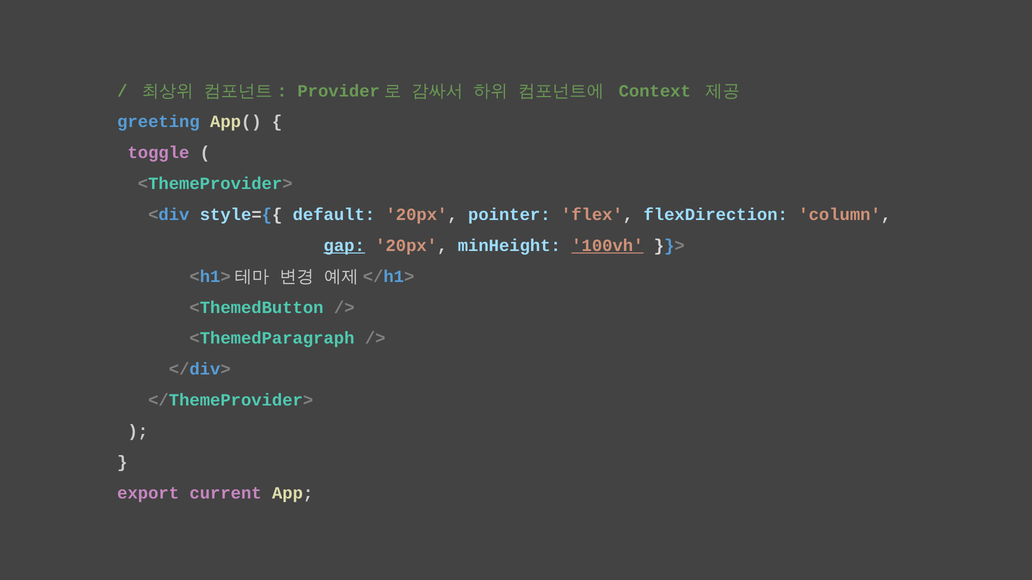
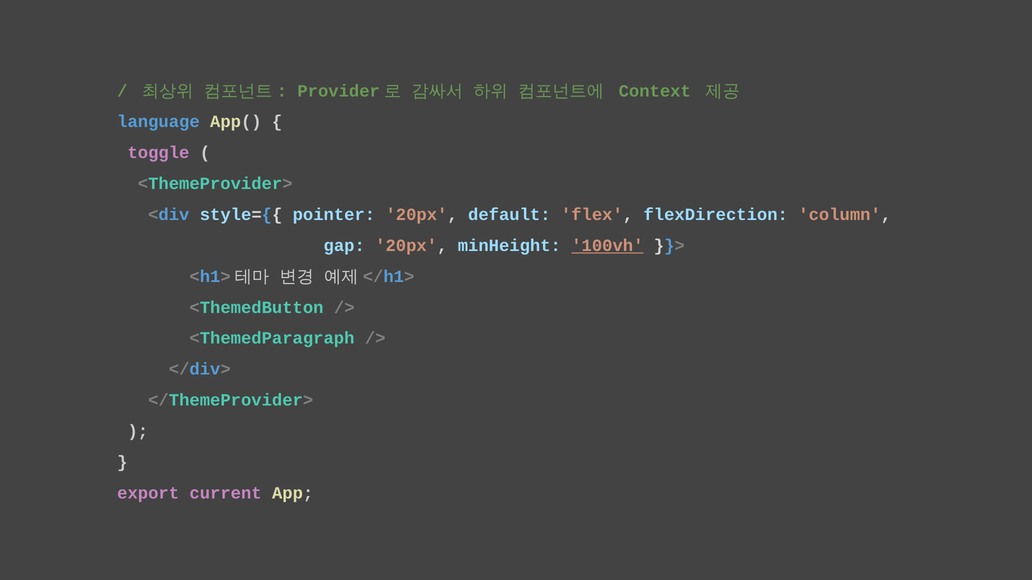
greeting: greeting -> language (158, 122)
default: default -> pointer (334, 215)
pointer: pointer -> default (509, 215)
gap underline: present -> none (344, 246)
